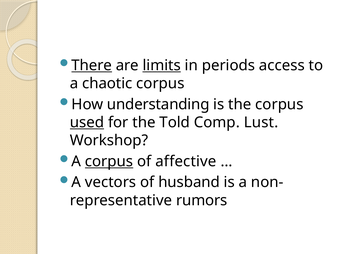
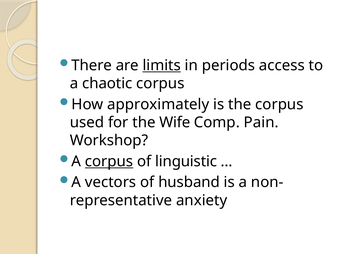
There underline: present -> none (92, 65)
understanding: understanding -> approximately (158, 104)
used underline: present -> none (87, 122)
Told: Told -> Wife (175, 122)
Lust: Lust -> Pain (261, 122)
affective: affective -> linguistic (186, 161)
rumors: rumors -> anxiety (202, 200)
